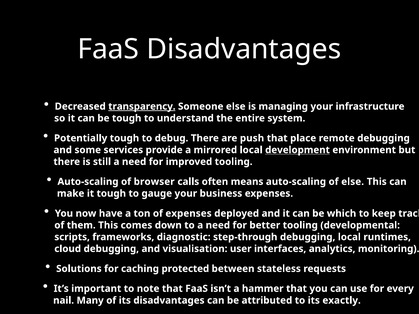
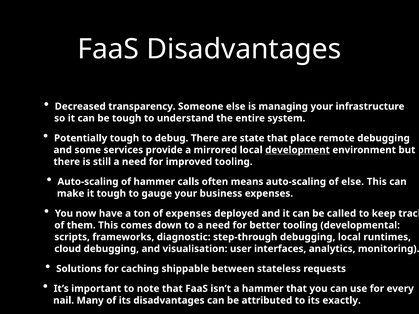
transparency underline: present -> none (142, 107)
push: push -> state (252, 138)
of browser: browser -> hammer (154, 182)
which: which -> called (342, 214)
protected: protected -> shippable (185, 269)
